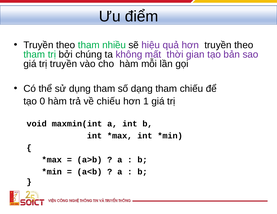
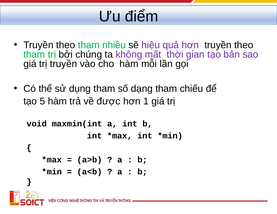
0: 0 -> 5 (42, 101)
về chiếu: chiếu -> được (109, 101)
